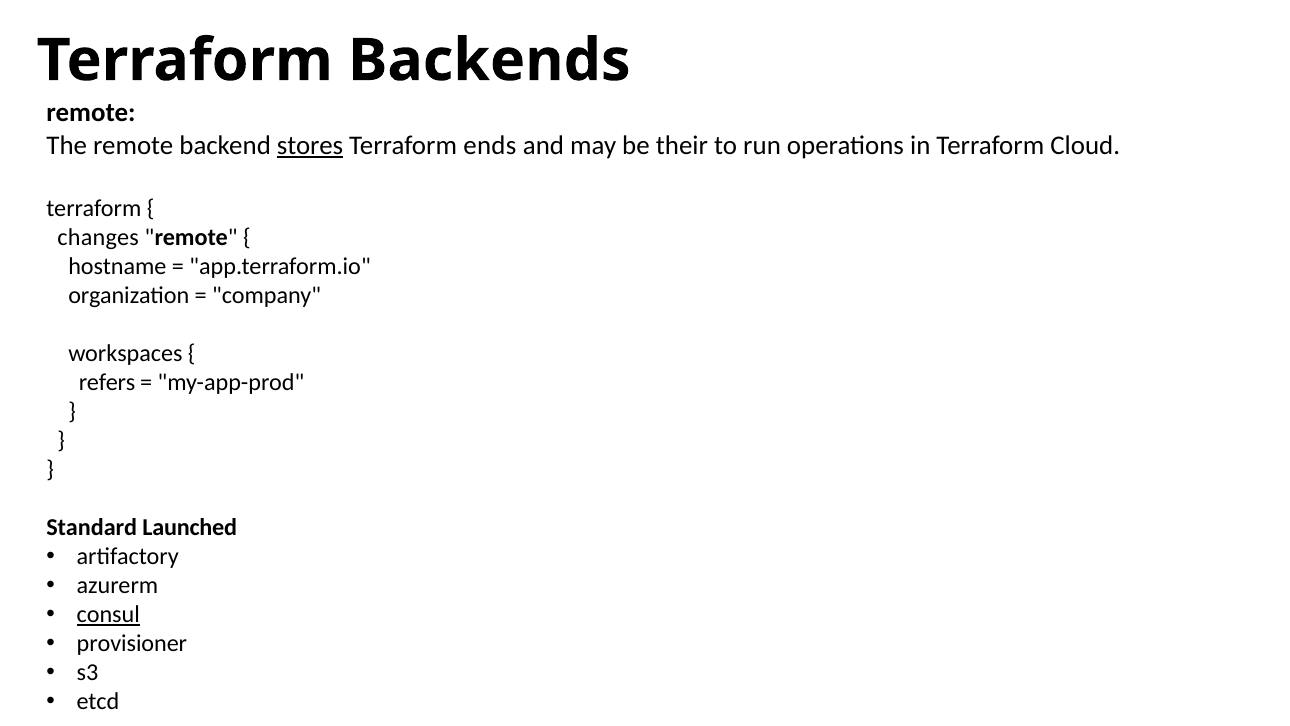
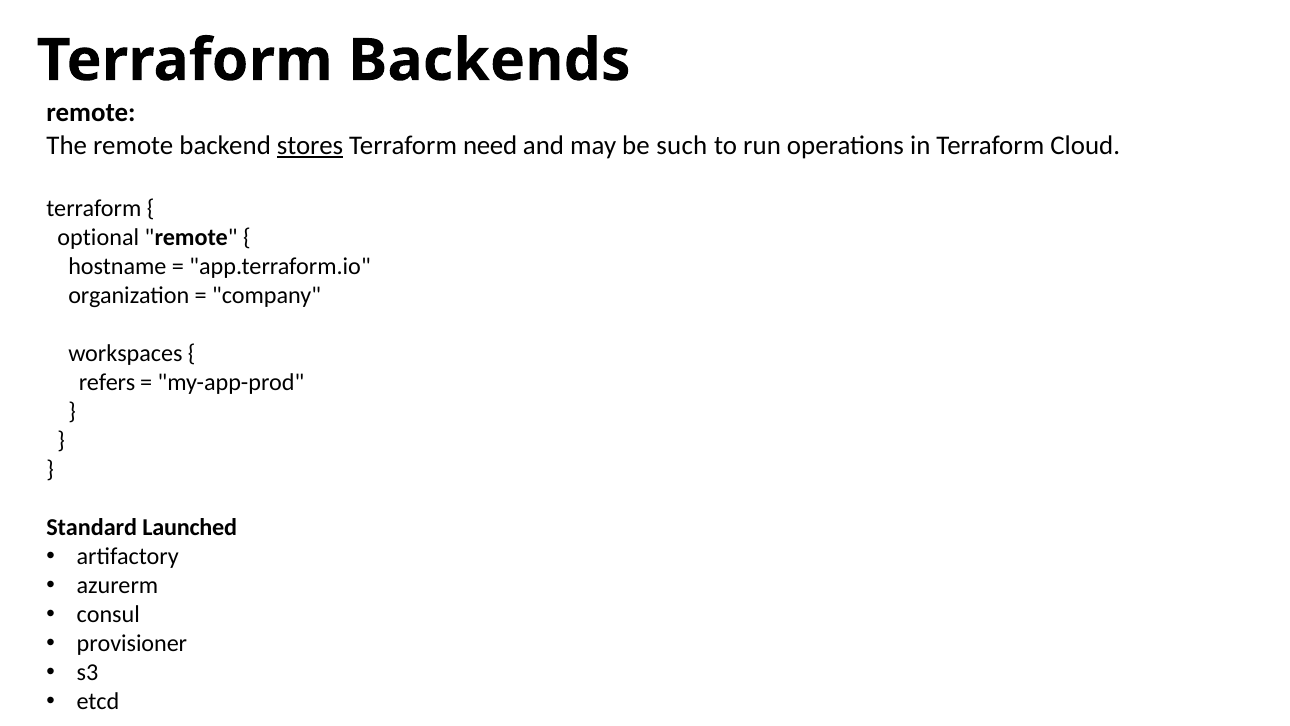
ends: ends -> need (490, 145)
their: their -> such (682, 145)
changes: changes -> optional (98, 237)
consul underline: present -> none (108, 614)
